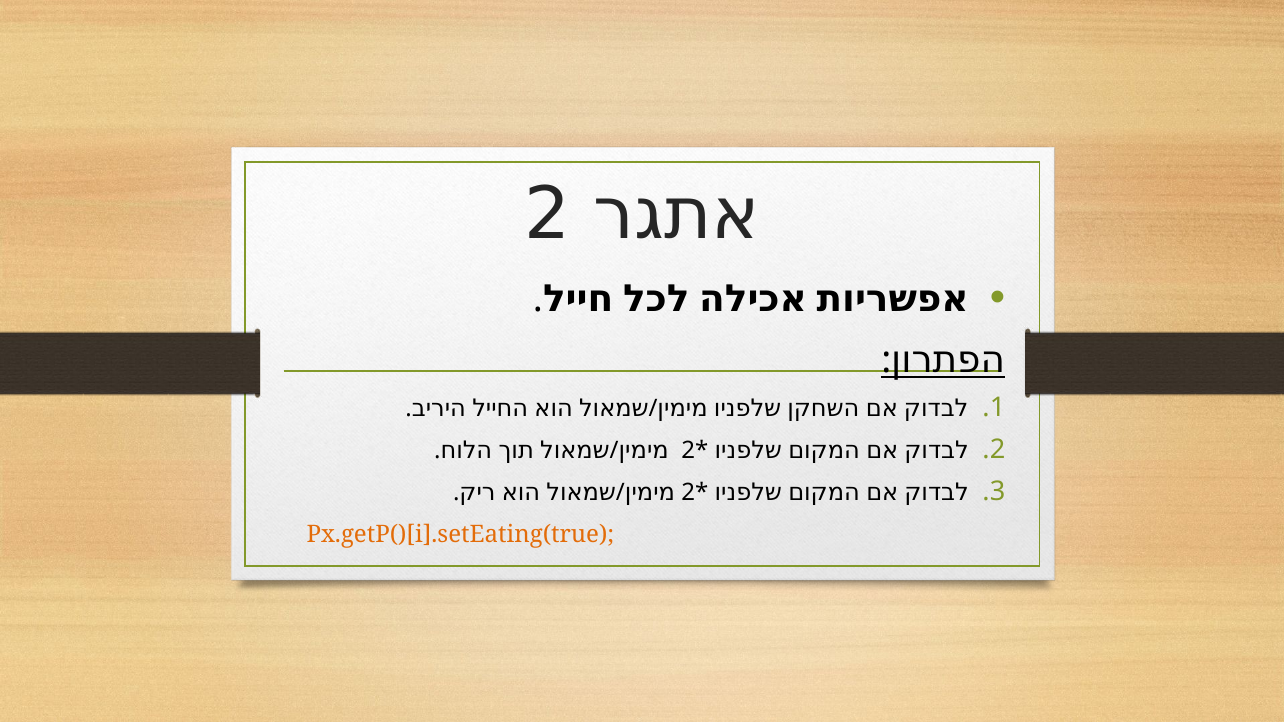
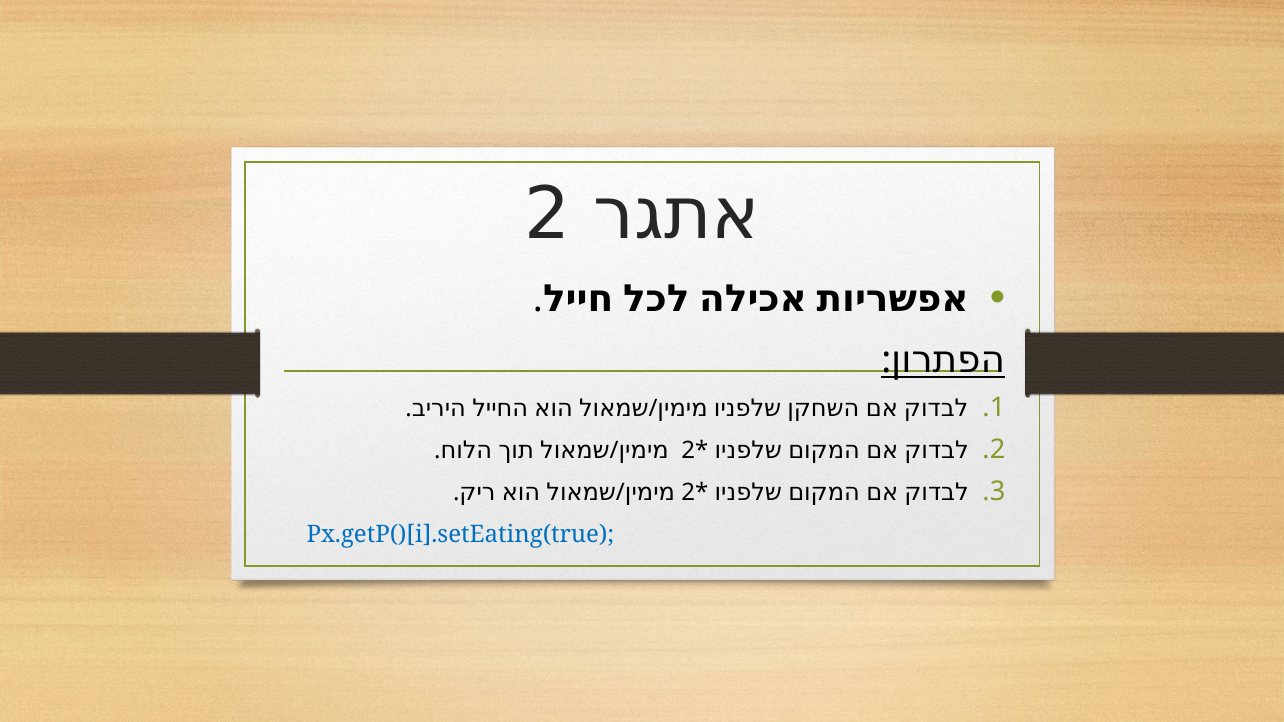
Px.getP()[i].setEating(true colour: orange -> blue (460, 534)
